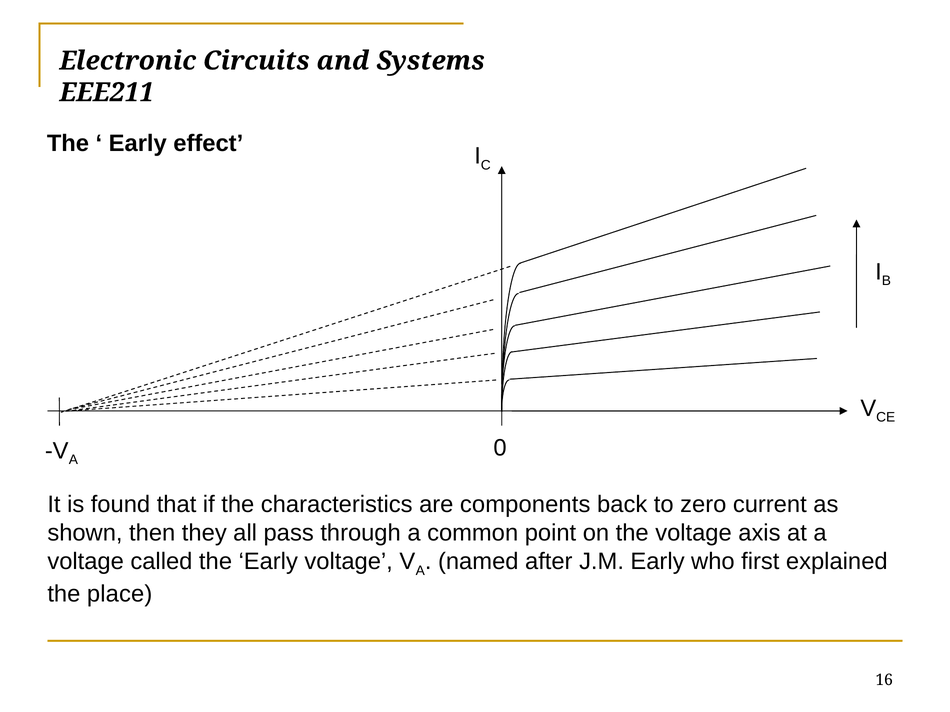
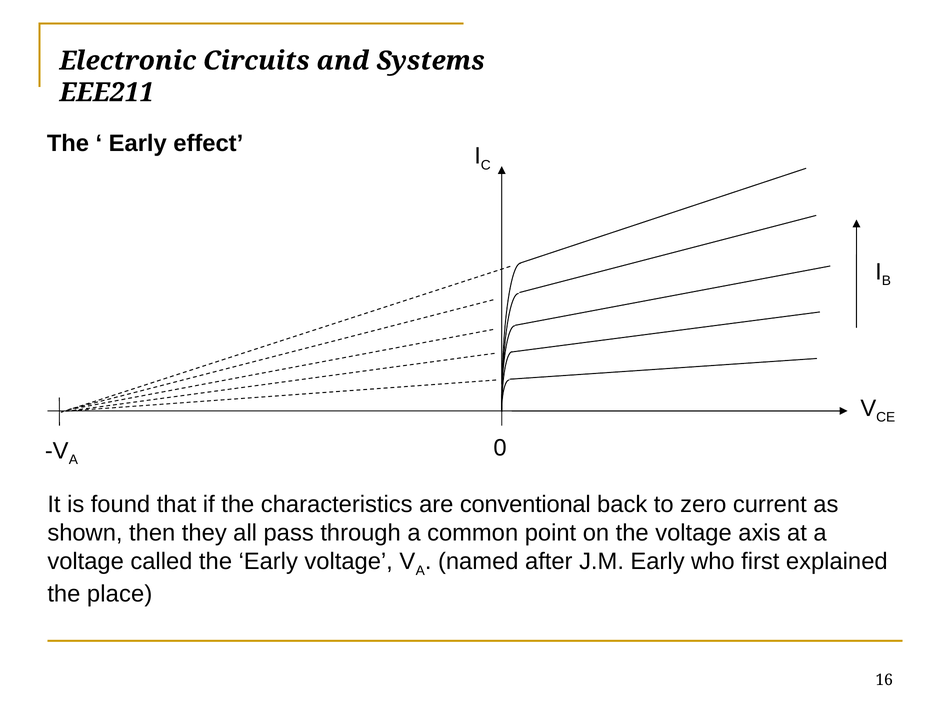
components: components -> conventional (525, 505)
